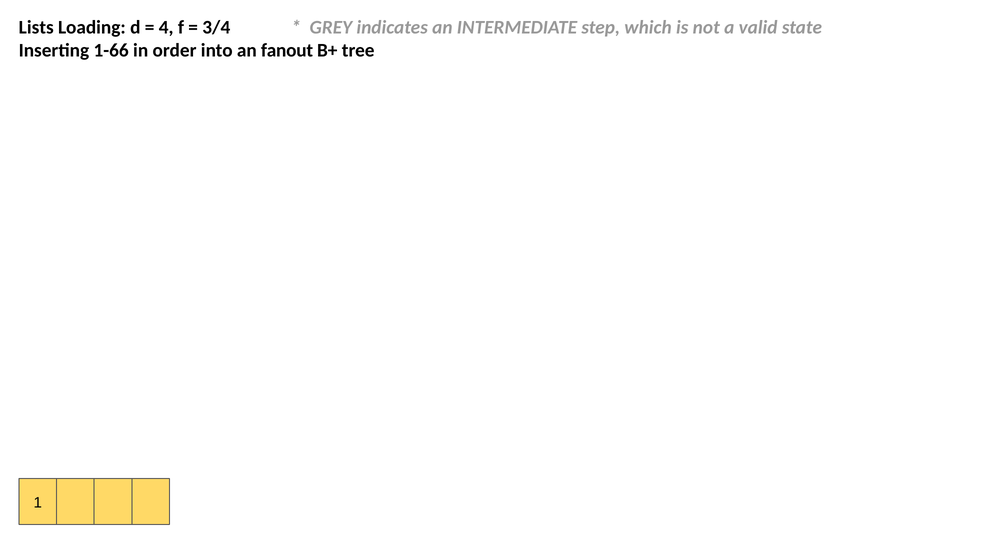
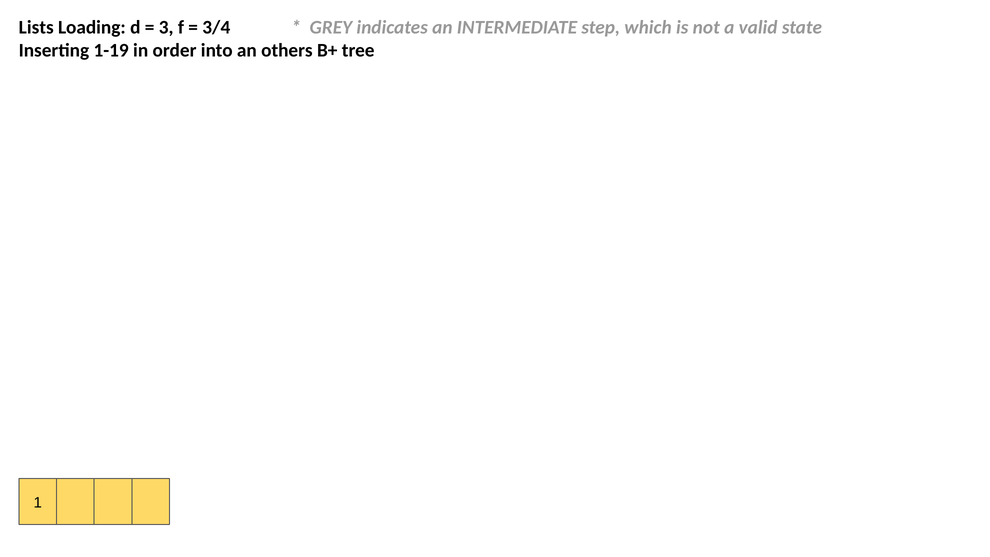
4: 4 -> 3 (166, 27)
1-66: 1-66 -> 1-19 (111, 50)
fanout: fanout -> others (287, 50)
